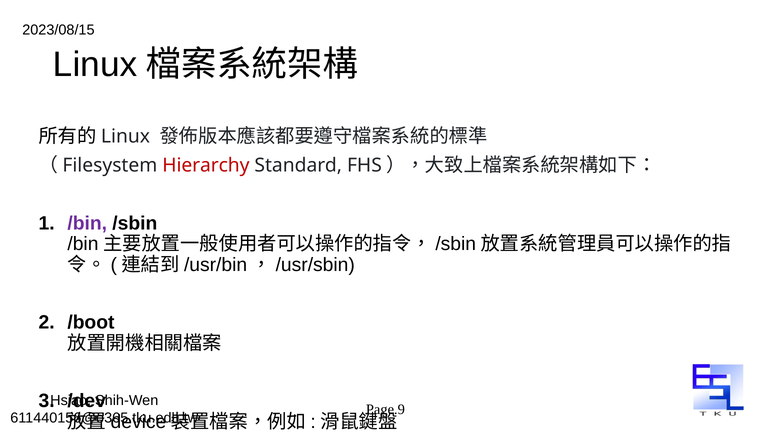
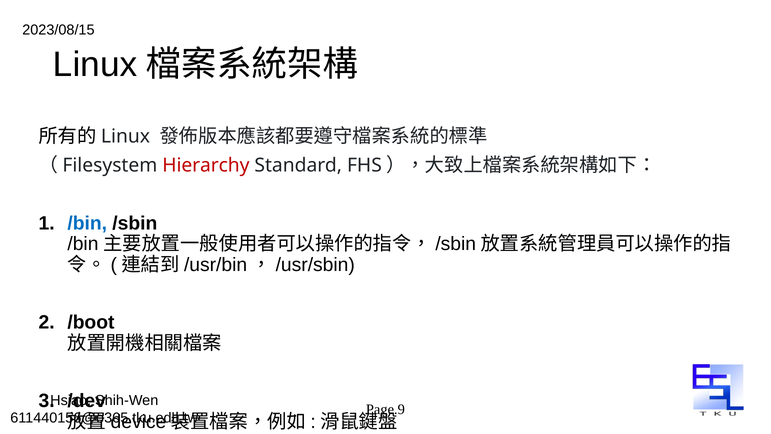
/bin colour: purple -> blue (87, 223)
